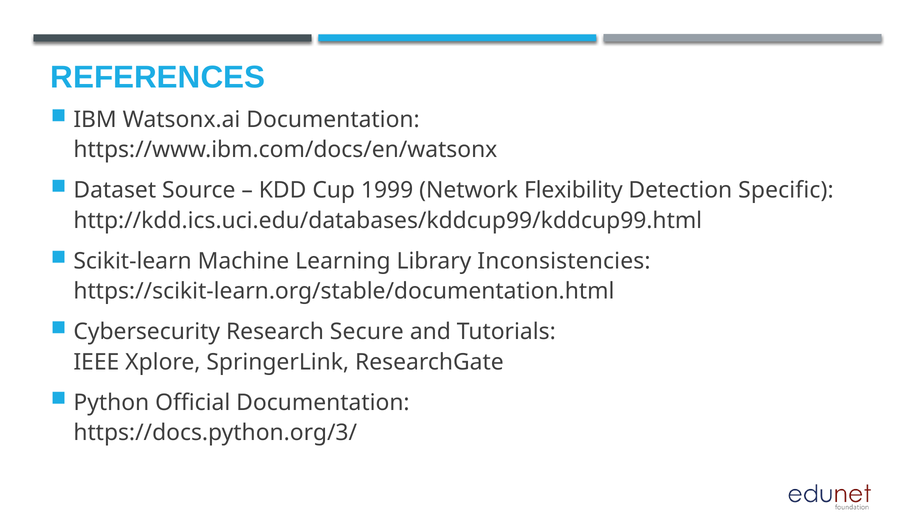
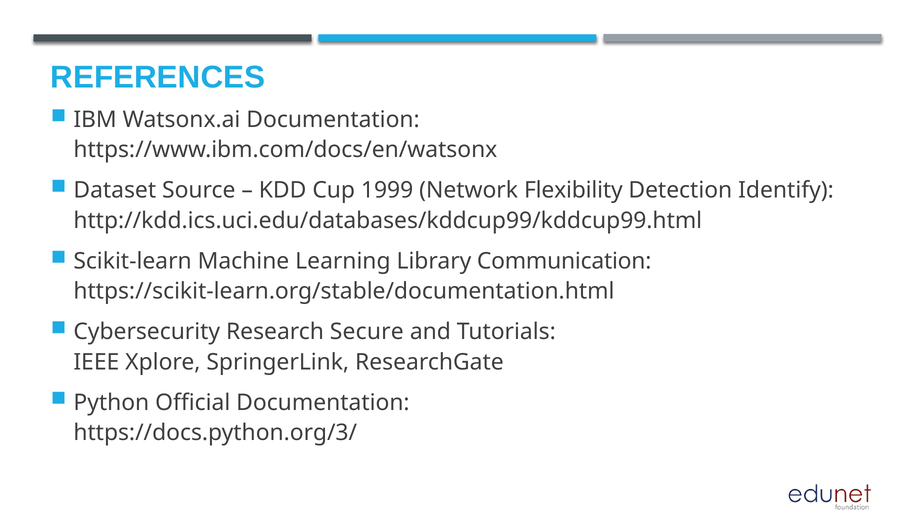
Specific: Specific -> Identify (786, 190)
Inconsistencies: Inconsistencies -> Communication (564, 261)
